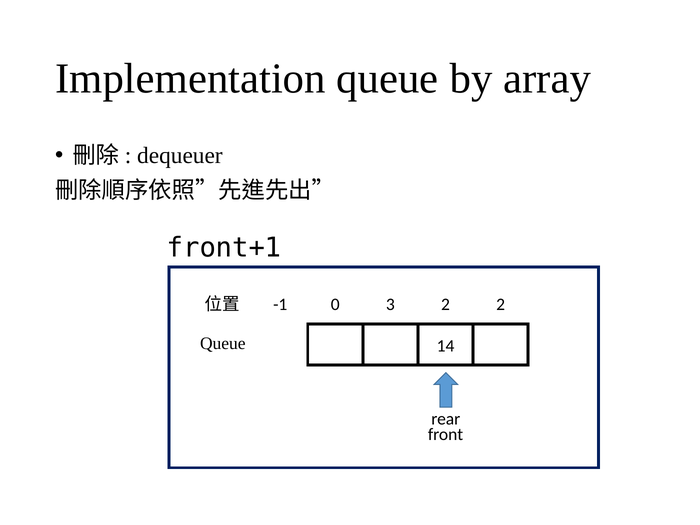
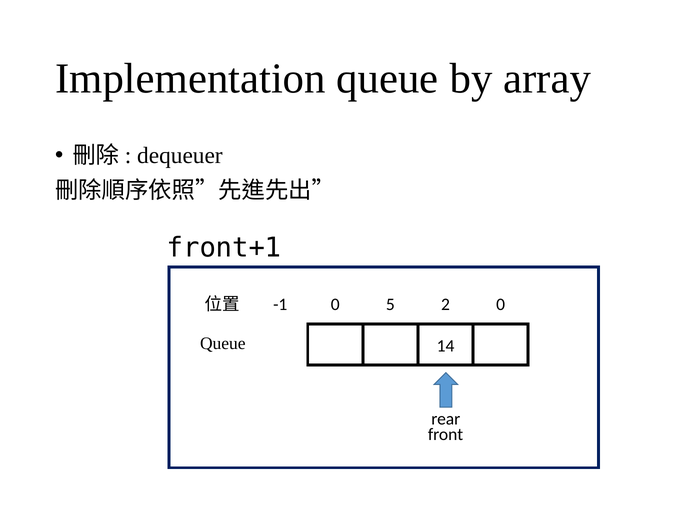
3: 3 -> 5 (390, 305)
2 2: 2 -> 0 (501, 305)
